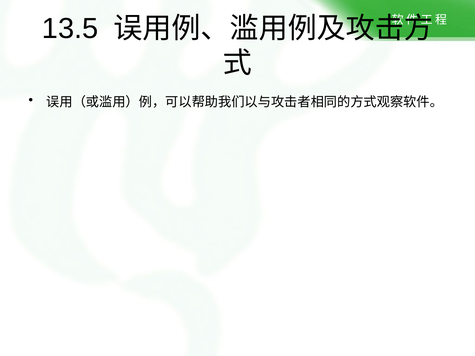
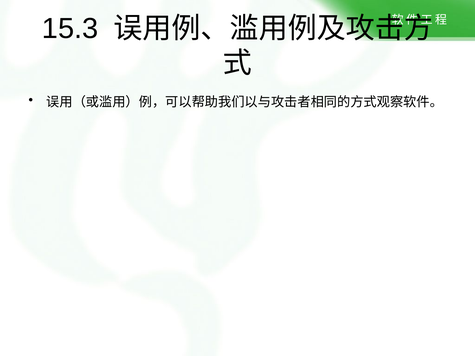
13.5: 13.5 -> 15.3 (70, 29)
